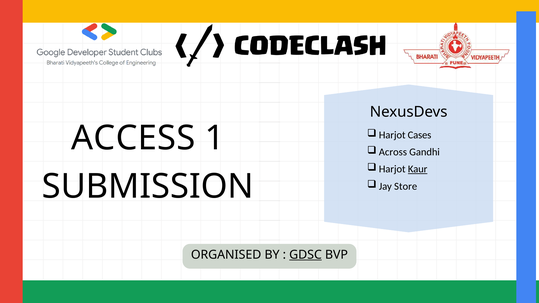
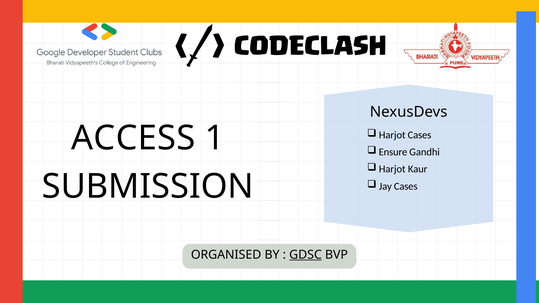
Across: Across -> Ensure (393, 152)
Kaur underline: present -> none (418, 169)
Jay Store: Store -> Cases (406, 186)
